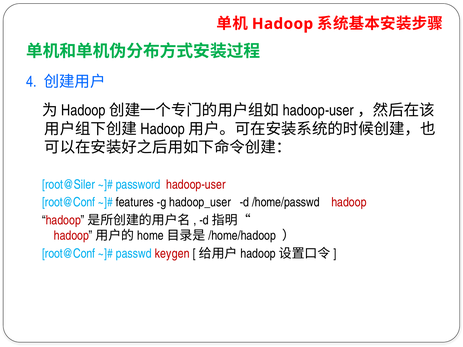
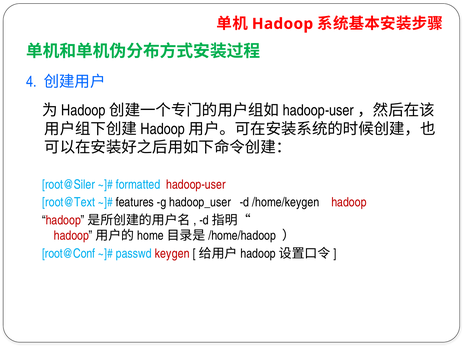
password: password -> formatted (138, 185)
root@Conf: root@Conf -> root@Text (69, 202)
/home/passwd: /home/passwd -> /home/keygen (286, 202)
